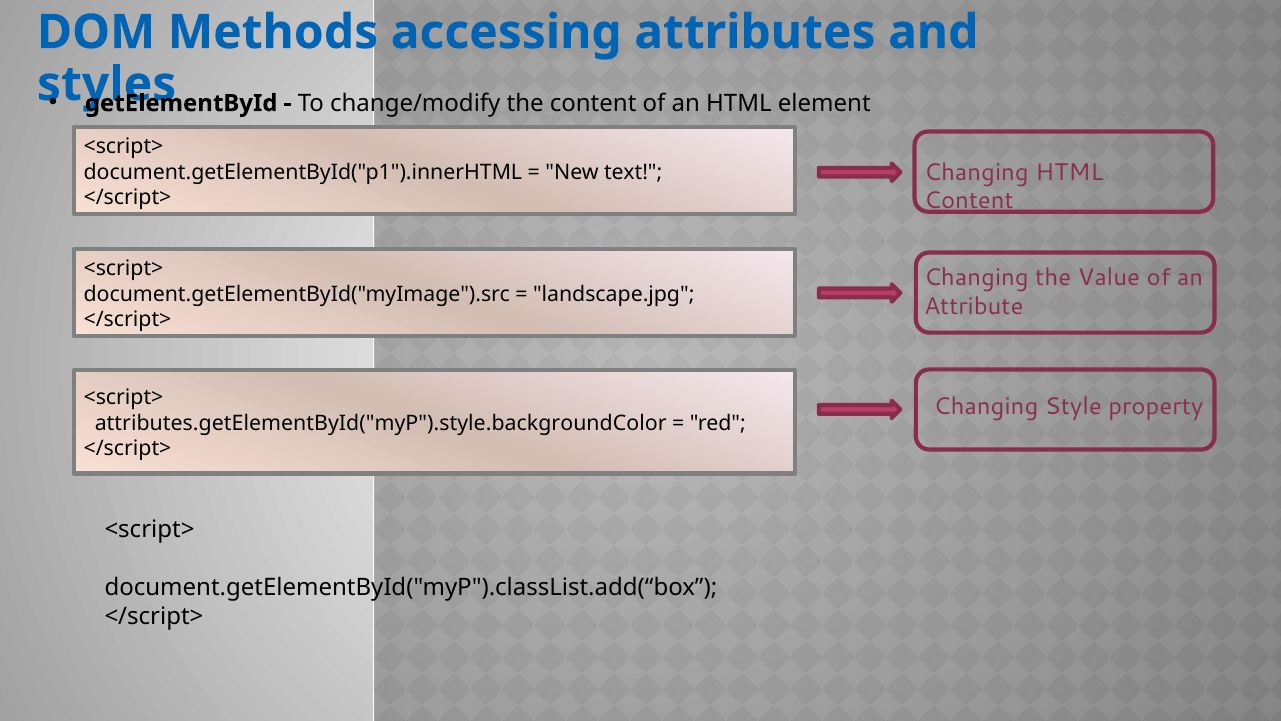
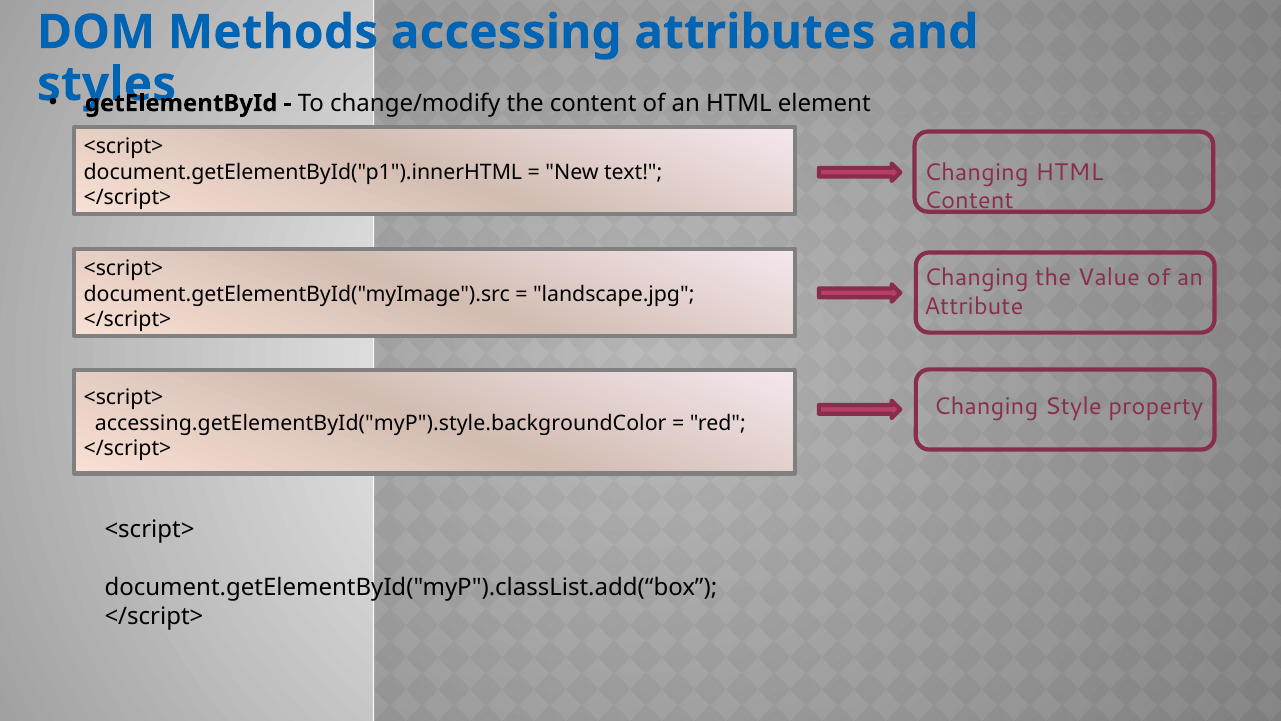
attributes.getElementById("myP").style.backgroundColor: attributes.getElementById("myP").style.backgroundColor -> accessing.getElementById("myP").style.backgroundColor (381, 423)
